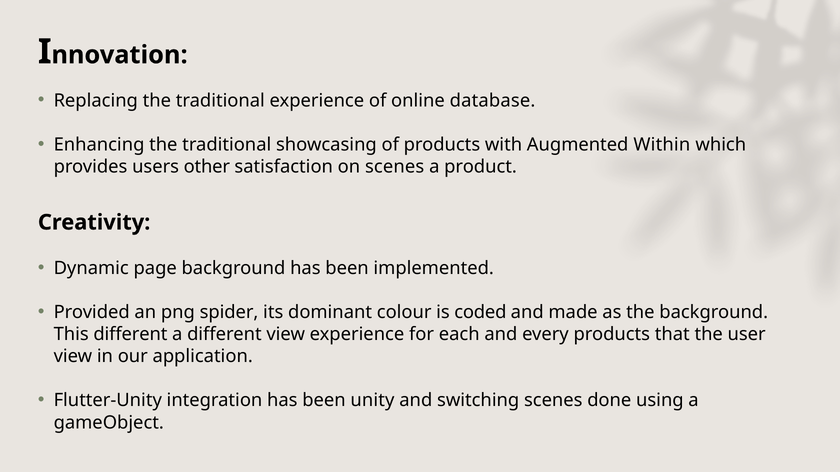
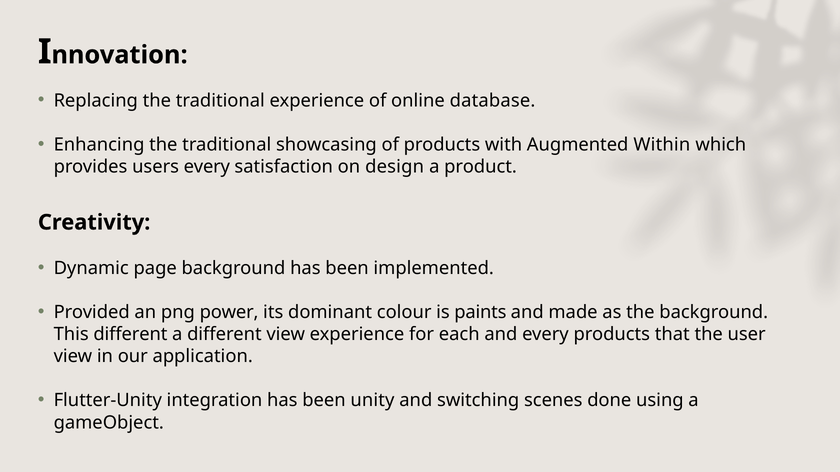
users other: other -> every (207, 167)
on scenes: scenes -> design (395, 167)
spider: spider -> power (229, 313)
coded: coded -> paints (480, 313)
